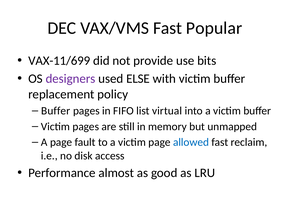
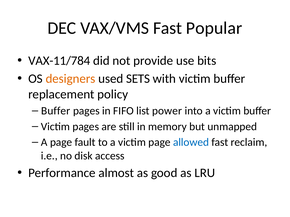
VAX-11/699: VAX-11/699 -> VAX-11/784 (59, 61)
designers colour: purple -> orange (71, 79)
ELSE: ELSE -> SETS (138, 79)
virtual: virtual -> power (167, 111)
